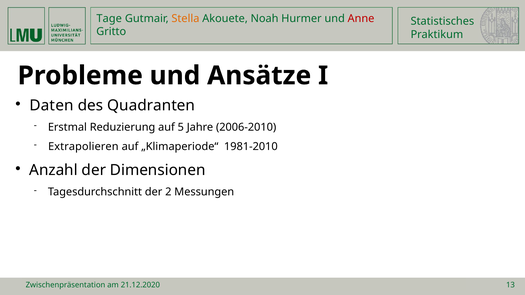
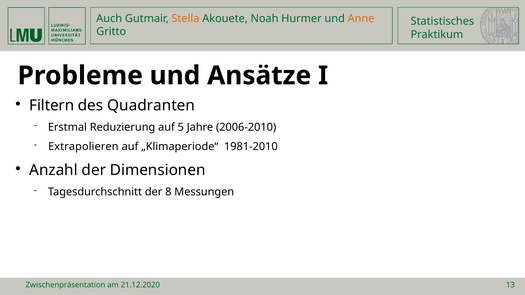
Tage: Tage -> Auch (109, 18)
Anne colour: red -> orange (361, 18)
Daten: Daten -> Filtern (52, 106)
2: 2 -> 8 (168, 192)
